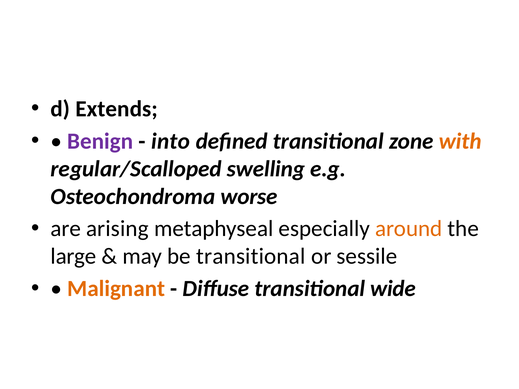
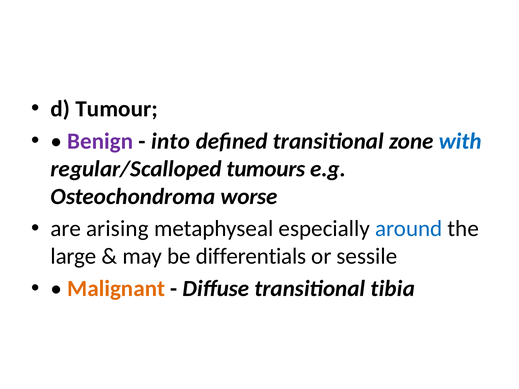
Extends: Extends -> Tumour (117, 109)
with colour: orange -> blue (460, 141)
swelling: swelling -> tumours (266, 169)
around colour: orange -> blue (409, 229)
be transitional: transitional -> differentials (251, 257)
wide: wide -> tibia (393, 289)
